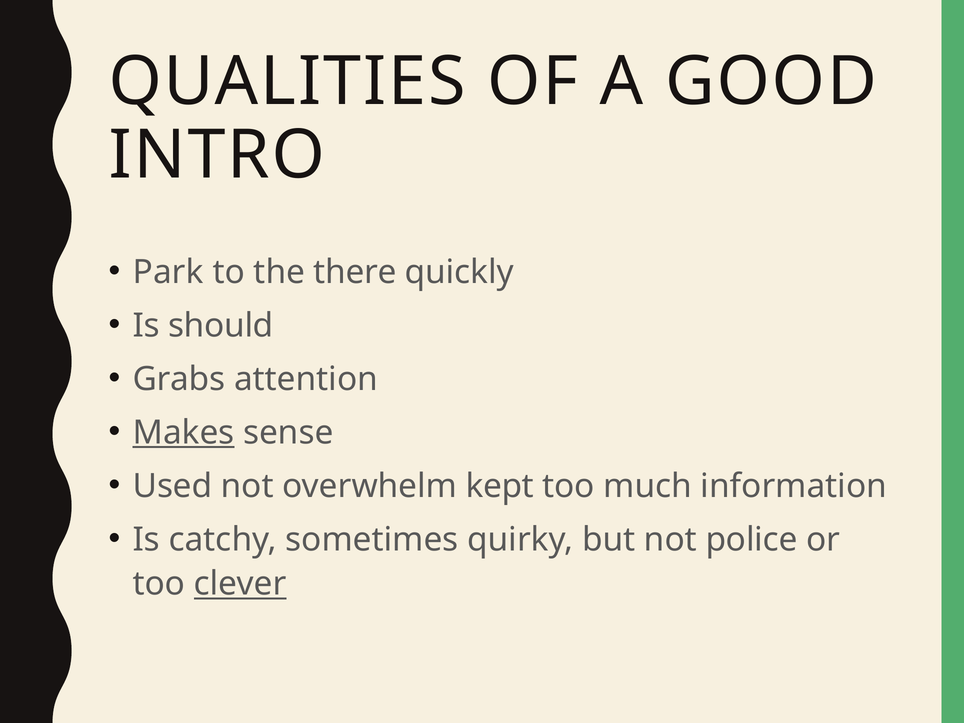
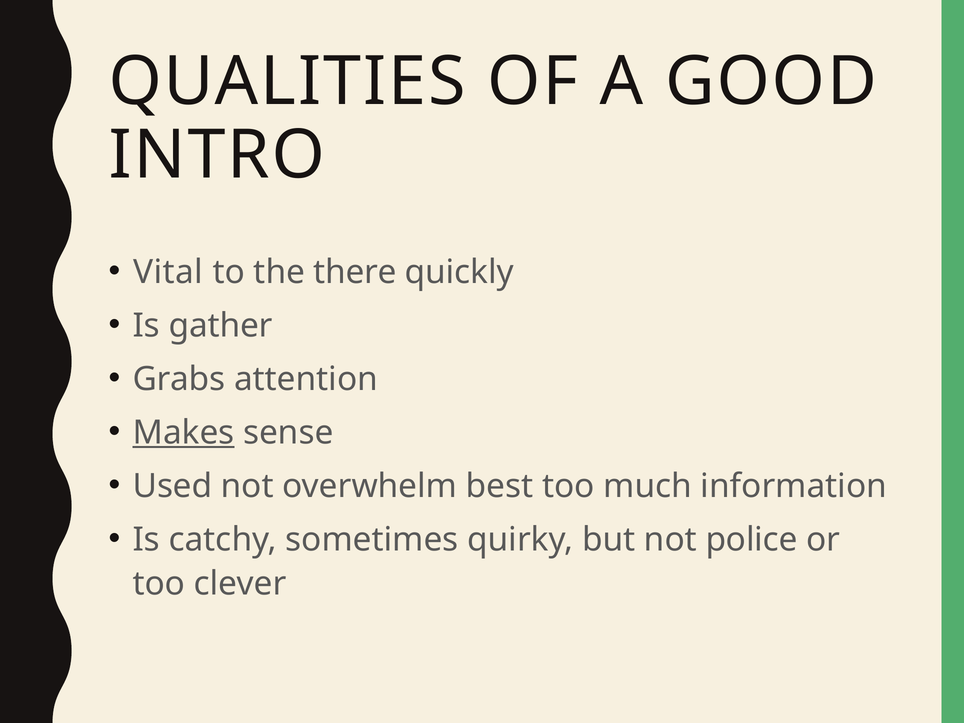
Park: Park -> Vital (168, 272)
should: should -> gather (221, 326)
kept: kept -> best (500, 486)
clever underline: present -> none (240, 584)
